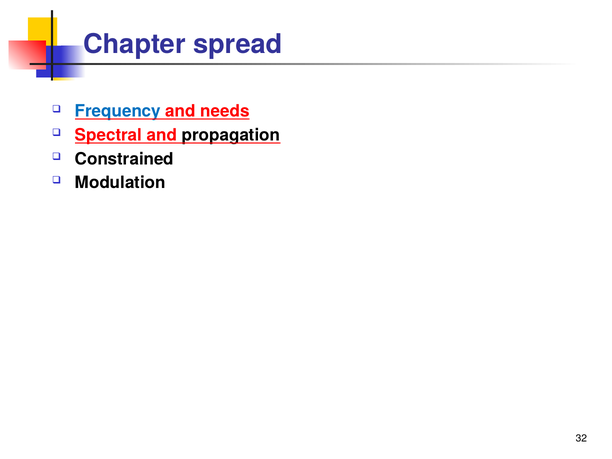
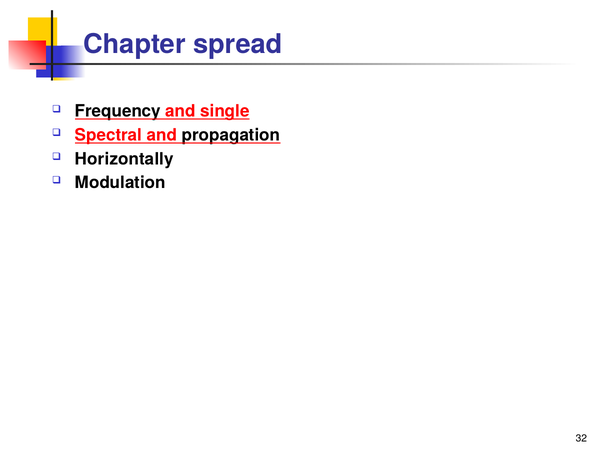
Frequency colour: blue -> black (118, 111)
needs: needs -> single (225, 111)
Constrained: Constrained -> Horizontally (124, 159)
